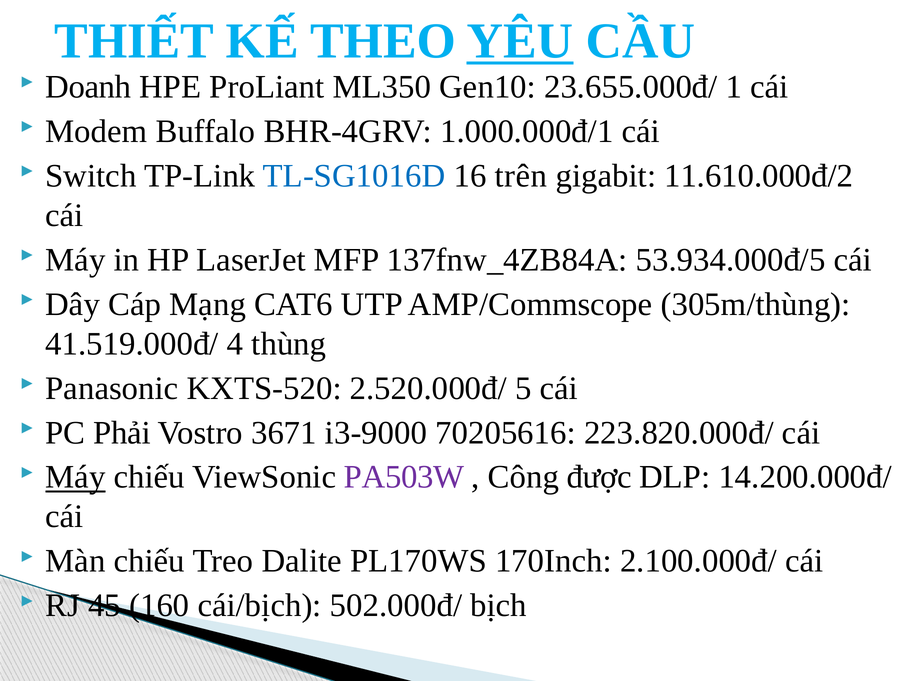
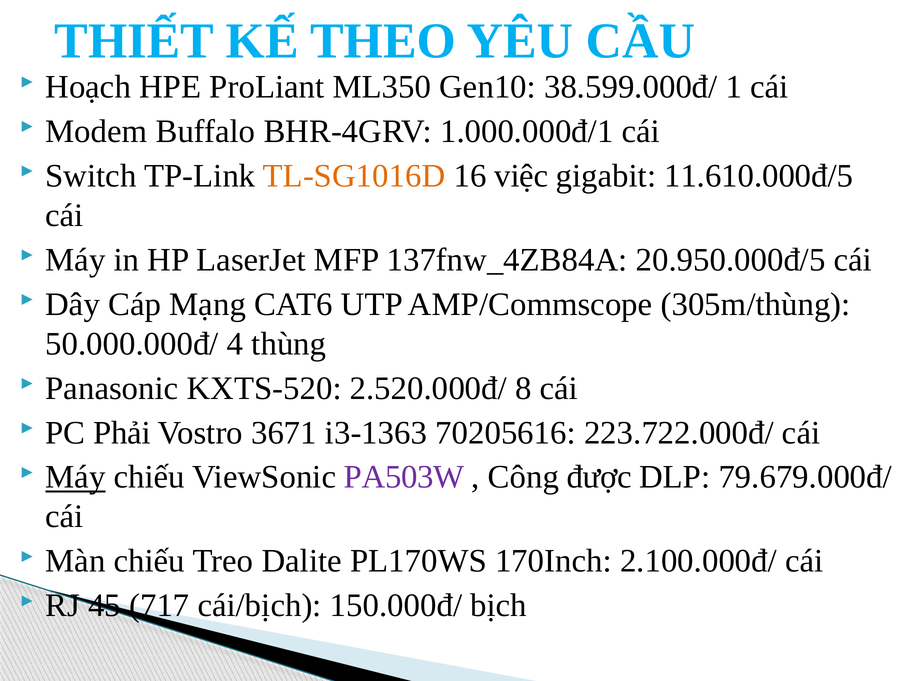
YÊU underline: present -> none (520, 41)
Doanh: Doanh -> Hoạch (88, 87)
23.655.000đ/: 23.655.000đ/ -> 38.599.000đ/ (631, 87)
TL-SG1016D colour: blue -> orange (354, 176)
trên: trên -> việc (521, 176)
11.610.000đ/2: 11.610.000đ/2 -> 11.610.000đ/5 (759, 176)
53.934.000đ/5: 53.934.000đ/5 -> 20.950.000đ/5 (731, 260)
41.519.000đ/: 41.519.000đ/ -> 50.000.000đ/ (132, 344)
5: 5 -> 8 (523, 389)
i3-9000: i3-9000 -> i3-1363 (376, 433)
223.820.000đ/: 223.820.000đ/ -> 223.722.000đ/ (679, 433)
14.200.000đ/: 14.200.000đ/ -> 79.679.000đ/ (805, 478)
160: 160 -> 717 (159, 606)
502.000đ/: 502.000đ/ -> 150.000đ/ (396, 606)
